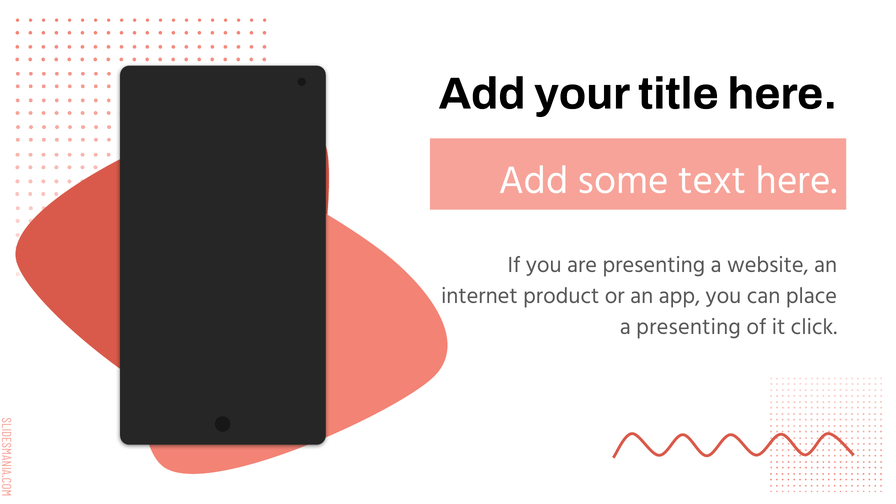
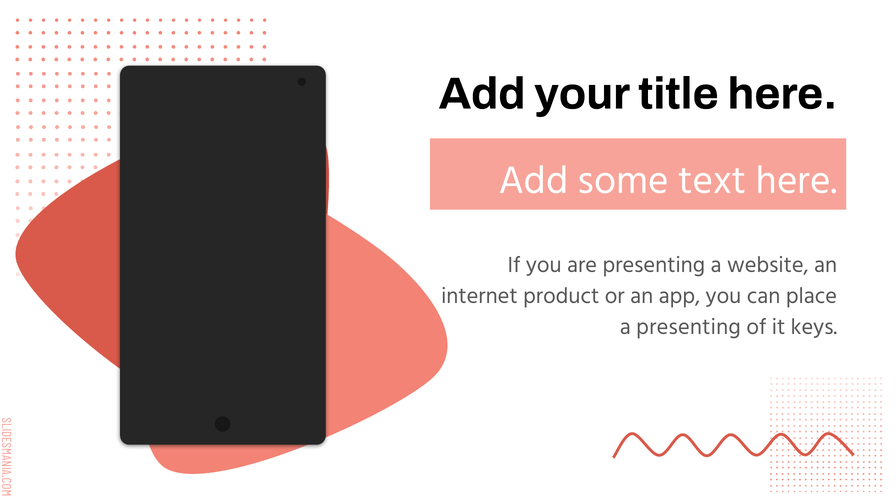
click: click -> keys (814, 327)
